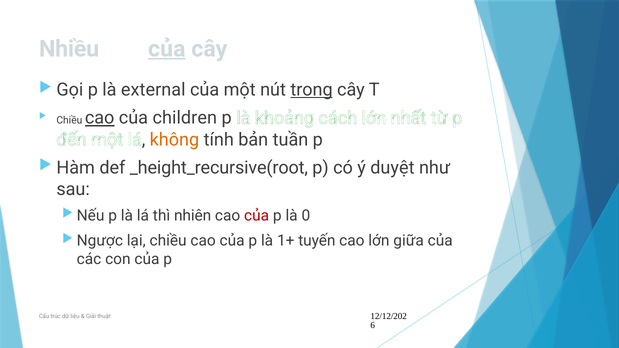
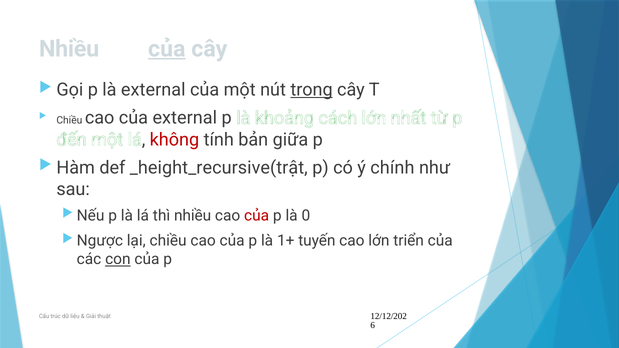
cao underline: present -> none (100, 118)
của children: children -> external (185, 118)
không colour: orange -> red (174, 140)
tuần: tuần -> giữa (290, 140)
_height_recursive(root: _height_recursive(root -> _height_recursive(trật (219, 168)
duyệt: duyệt -> chính (392, 168)
thì nhiên: nhiên -> nhiều (193, 216)
giữa: giữa -> triển (409, 241)
con underline: none -> present (118, 259)
